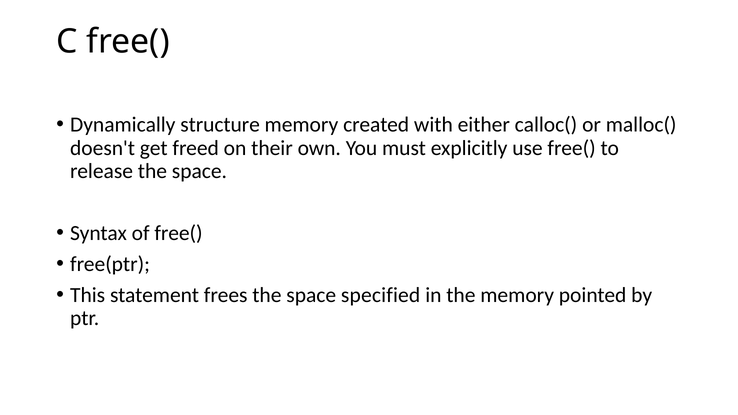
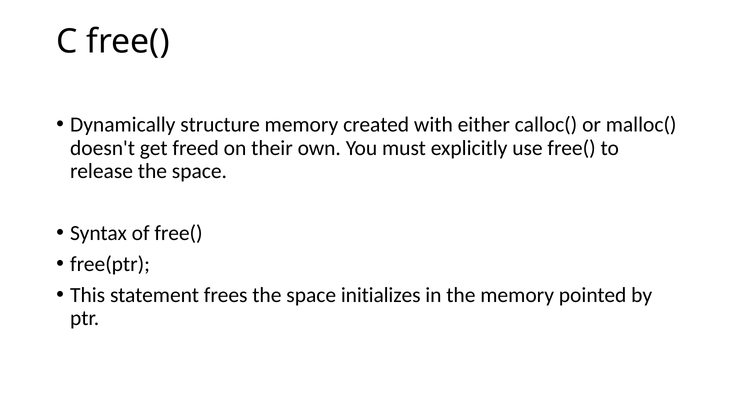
specified: specified -> initializes (381, 295)
